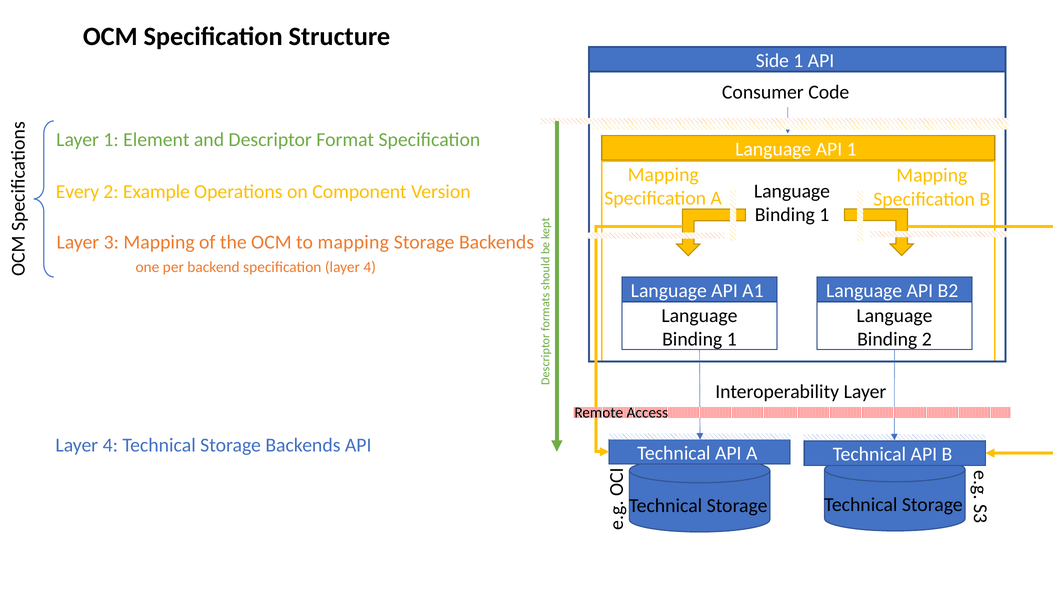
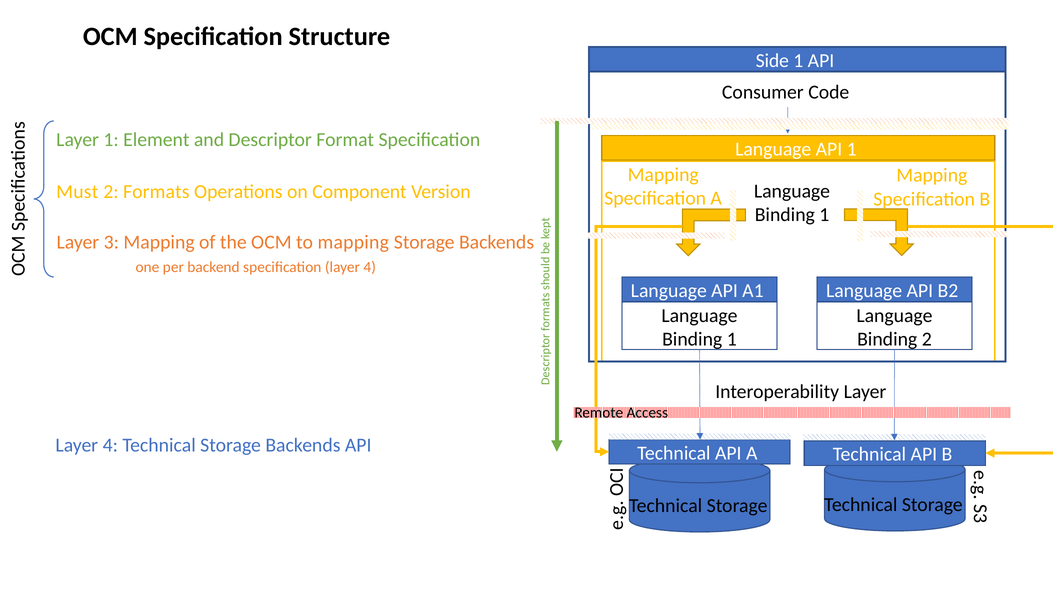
Every: Every -> Must (77, 191)
Example: Example -> Formats (156, 191)
